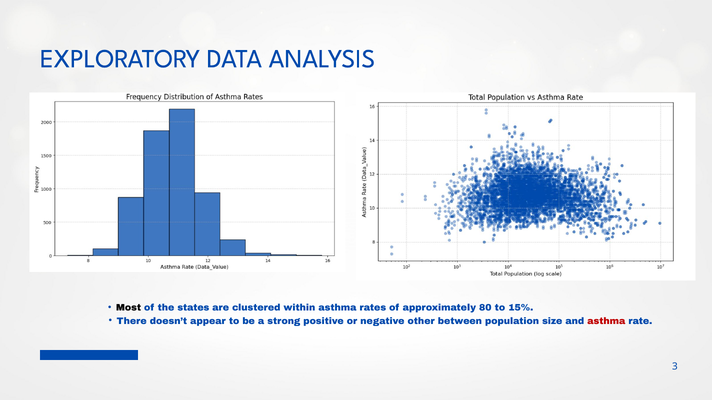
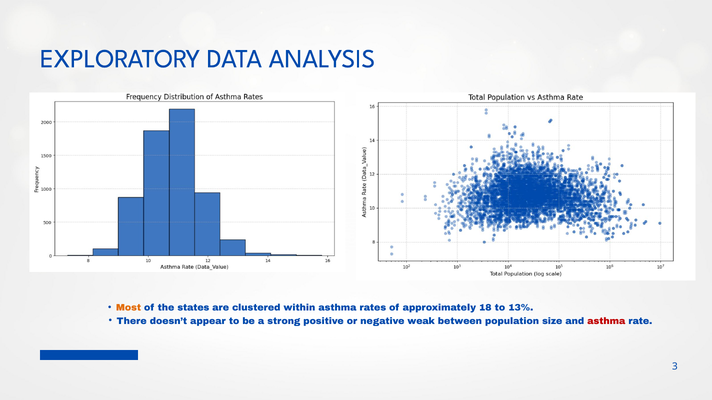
Most colour: black -> orange (129, 308)
80: 80 -> 18 (485, 308)
15%: 15% -> 13% (521, 308)
other: other -> weak (421, 321)
